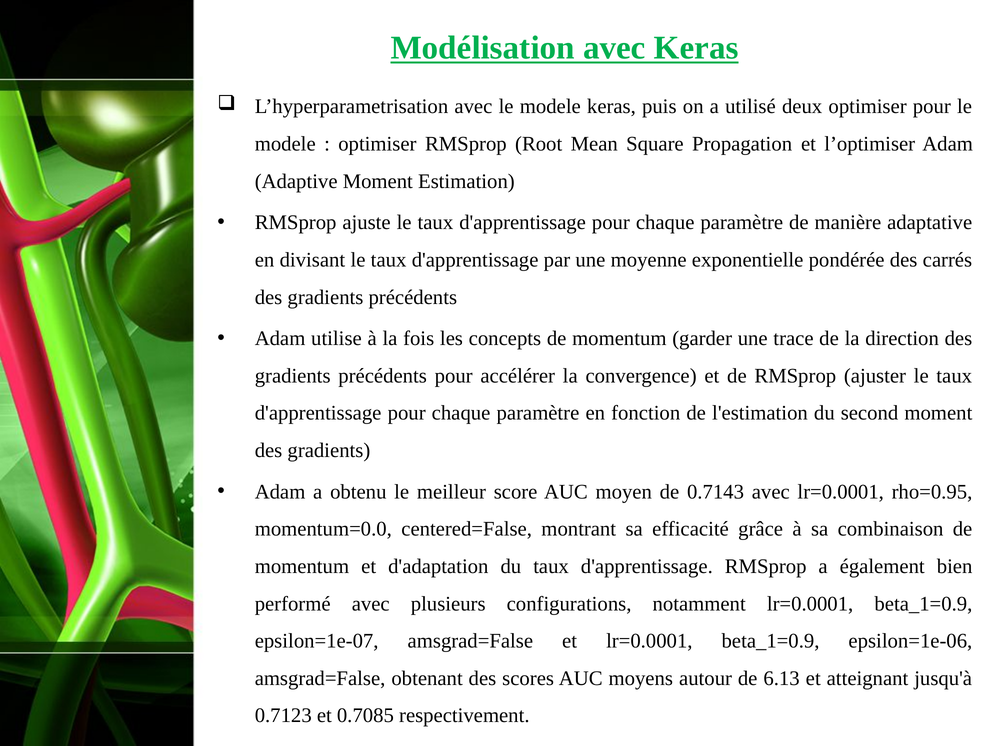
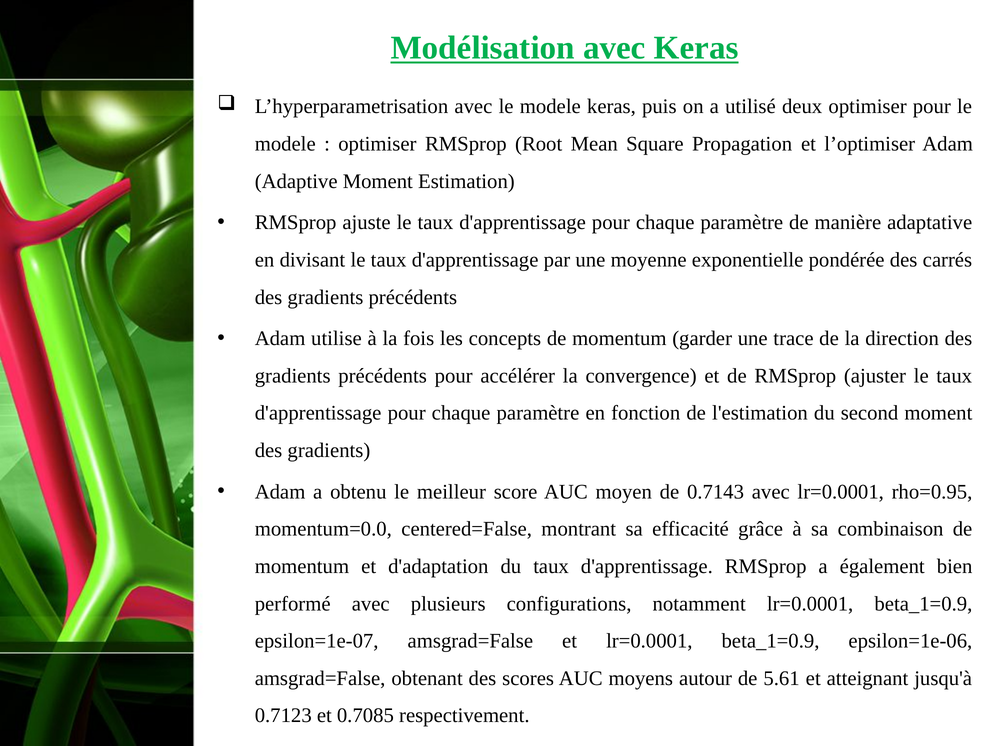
6.13: 6.13 -> 5.61 (782, 678)
